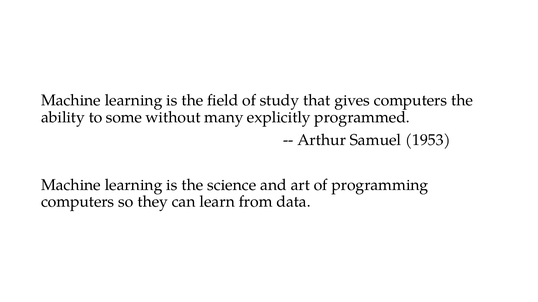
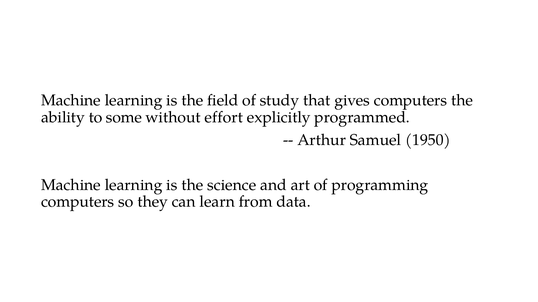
many: many -> effort (224, 118)
1953: 1953 -> 1950 (428, 140)
